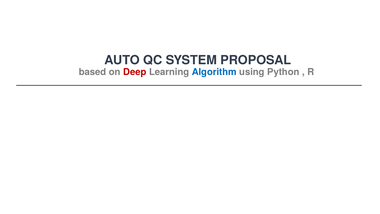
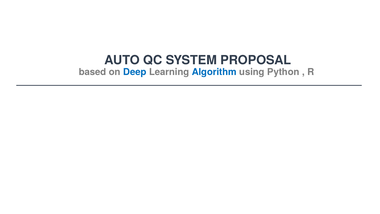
Deep colour: red -> blue (135, 72)
